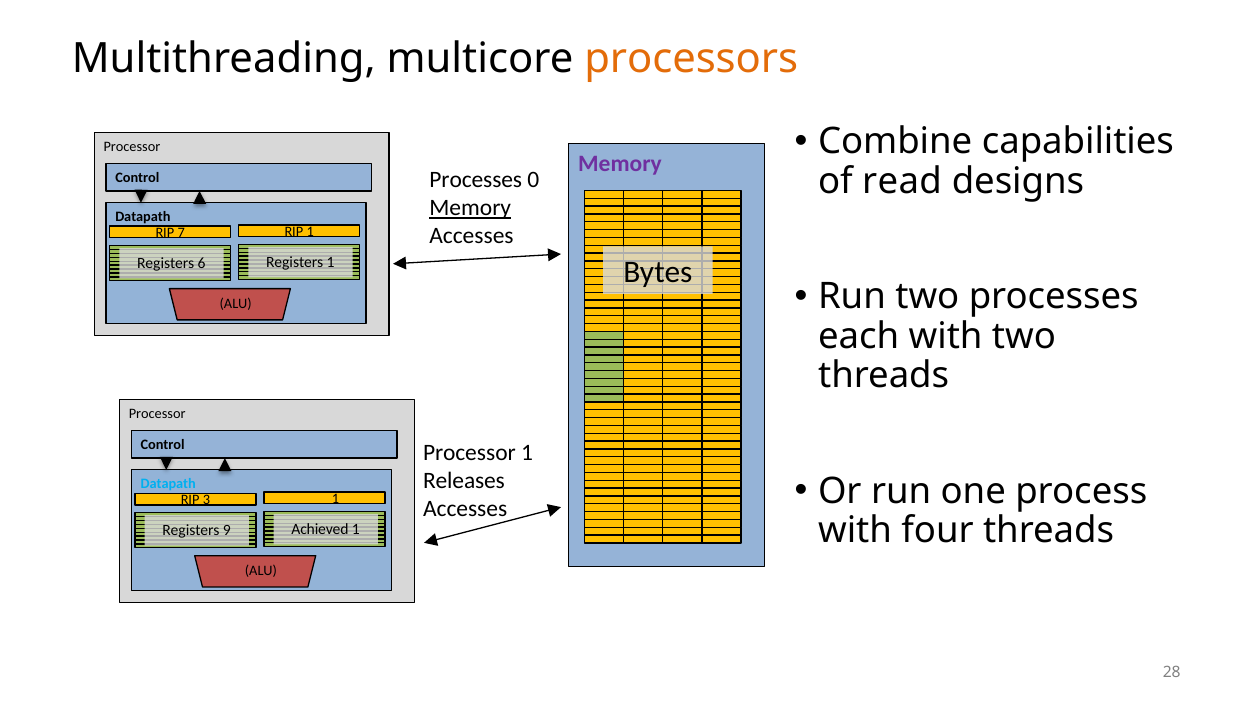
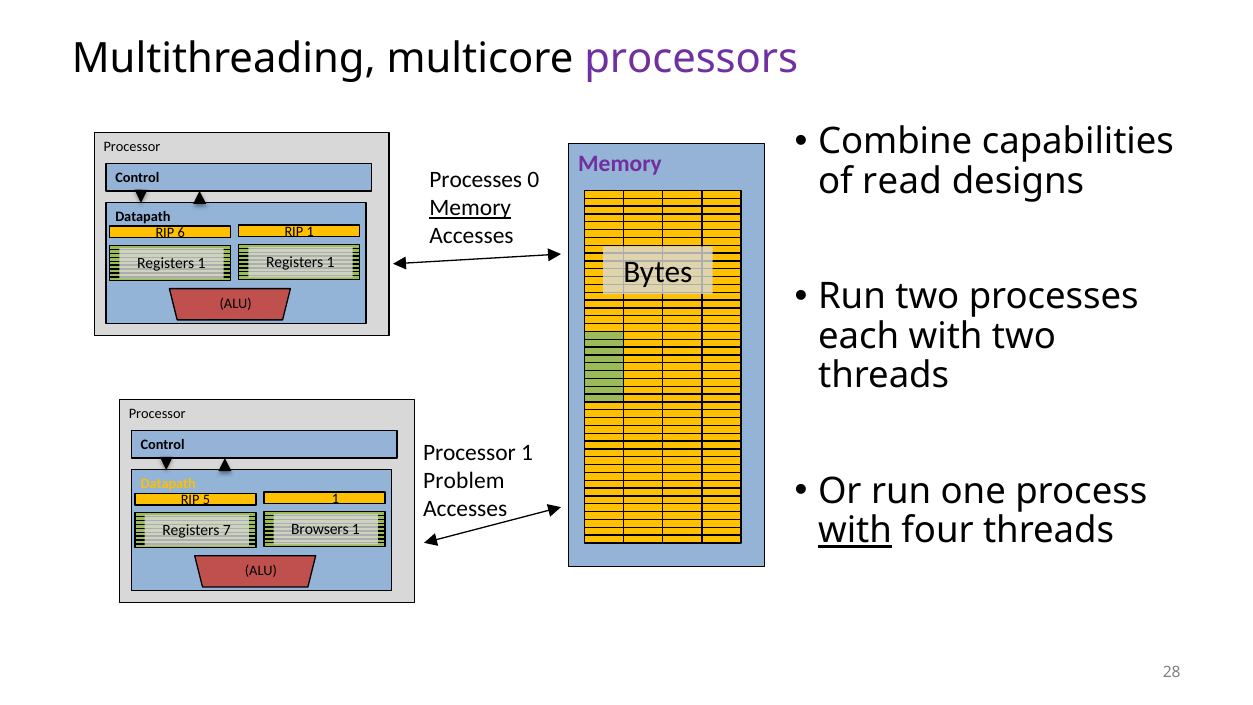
processors colour: orange -> purple (691, 58)
7: 7 -> 6 (181, 233)
6: 6 -> 1 (202, 263)
Releases: Releases -> Problem (464, 481)
Datapath colour: light blue -> yellow (168, 484)
3: 3 -> 5 (206, 500)
with underline: none -> present (855, 531)
Achieved: Achieved -> Browsers (320, 529)
9: 9 -> 7 (227, 530)
